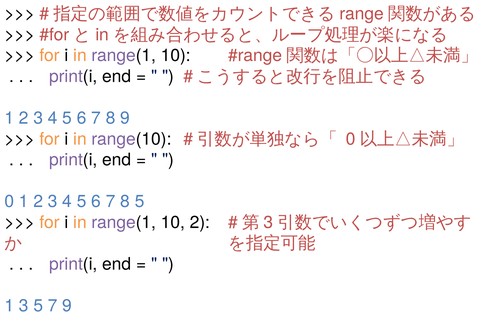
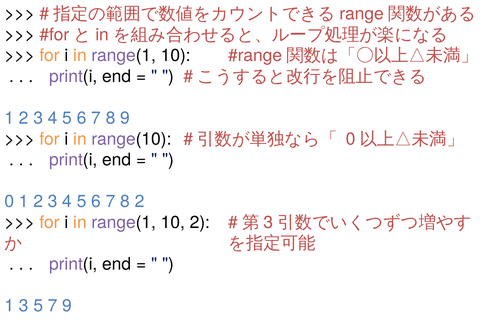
8 5: 5 -> 2 (140, 202)
